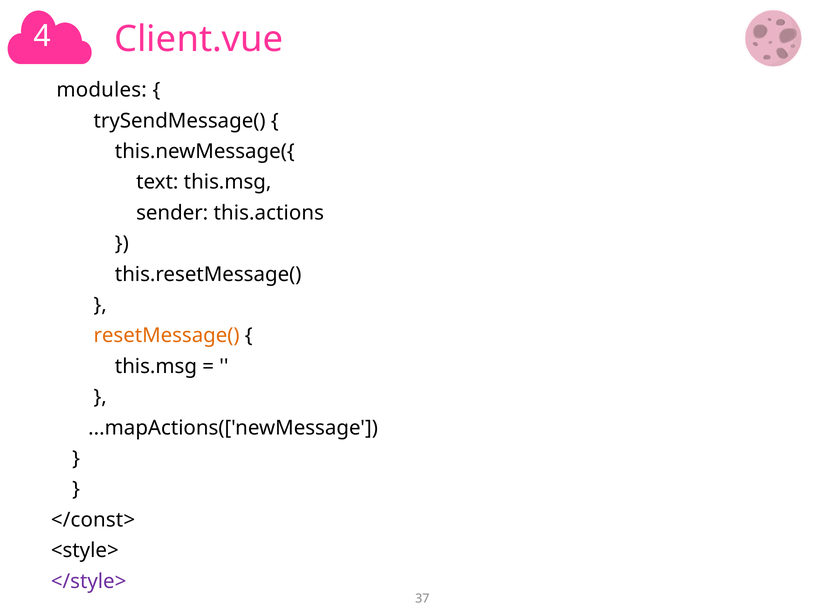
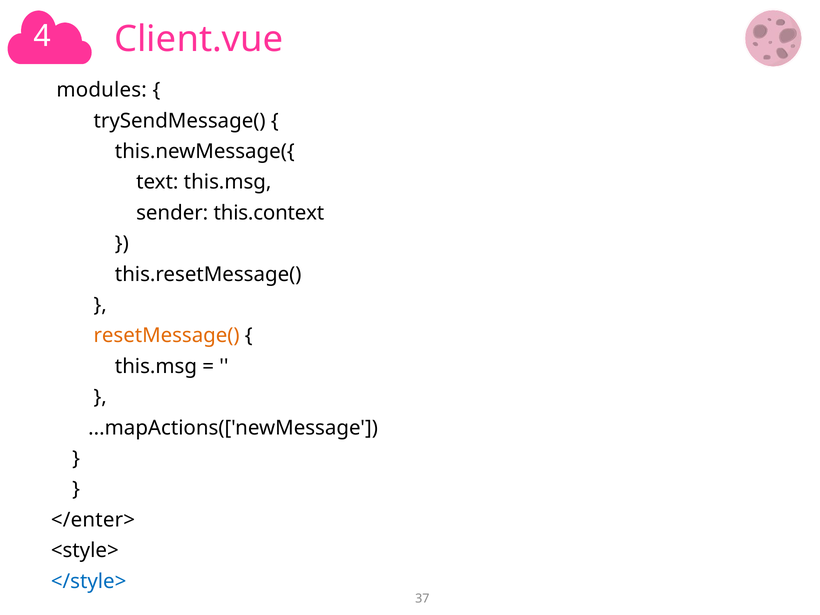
this.actions: this.actions -> this.context (269, 213)
</const>: </const> -> </enter> (93, 520)
</style> colour: purple -> blue (89, 581)
